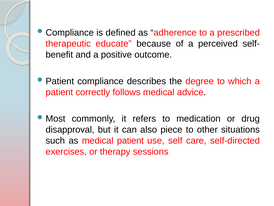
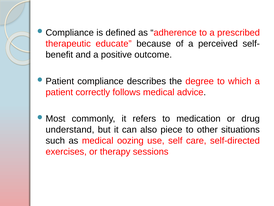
disapproval: disapproval -> understand (70, 129)
medical patient: patient -> oozing (130, 140)
